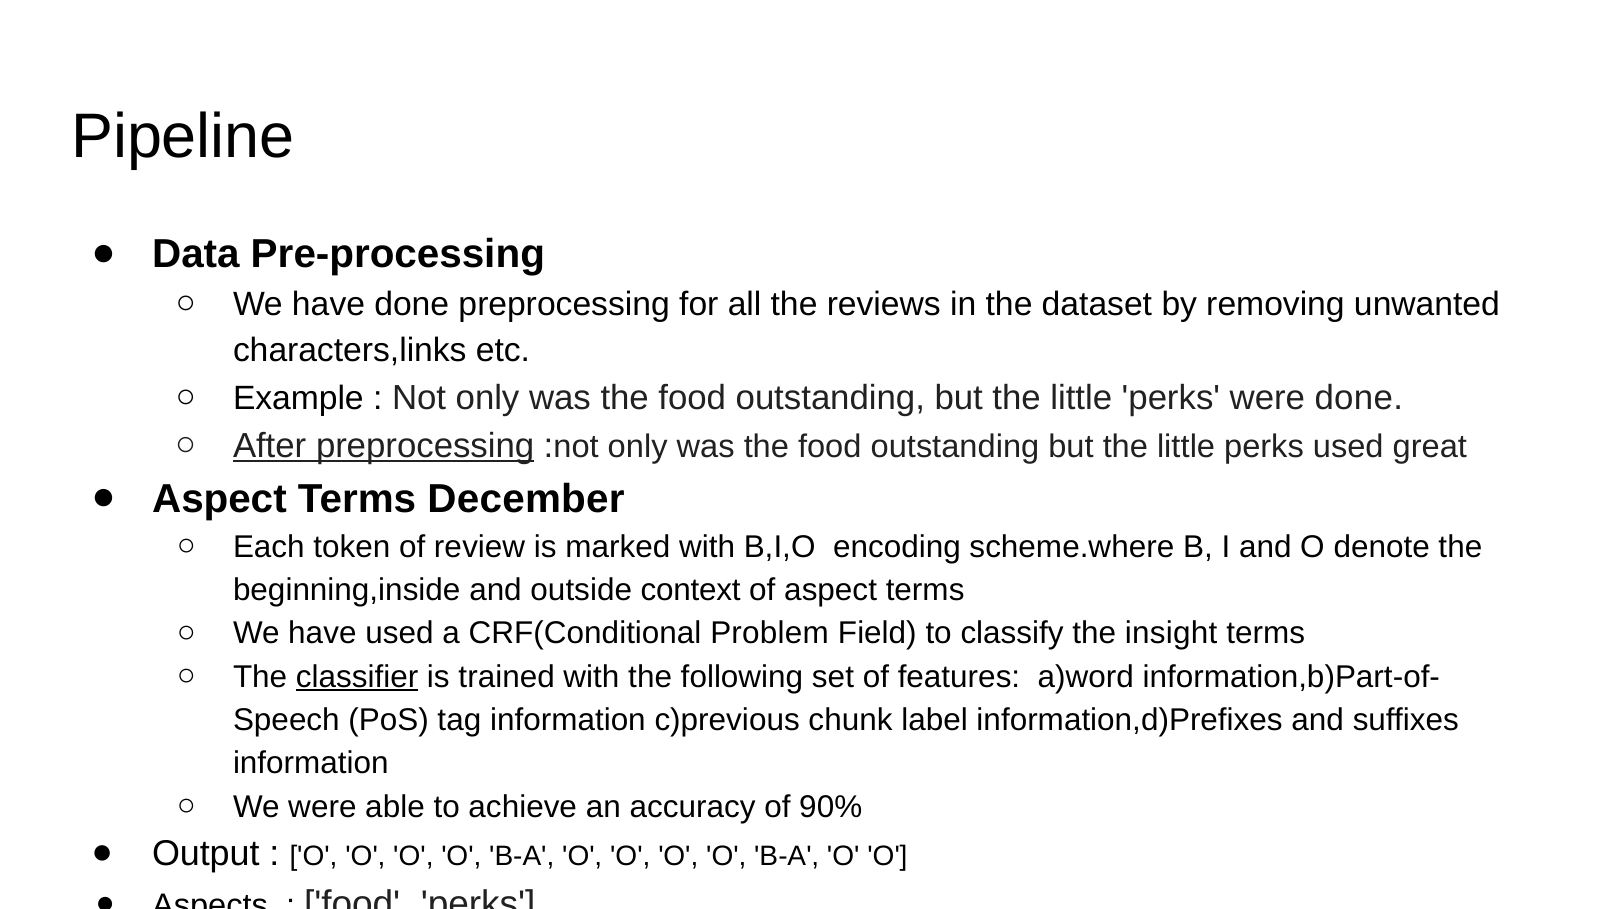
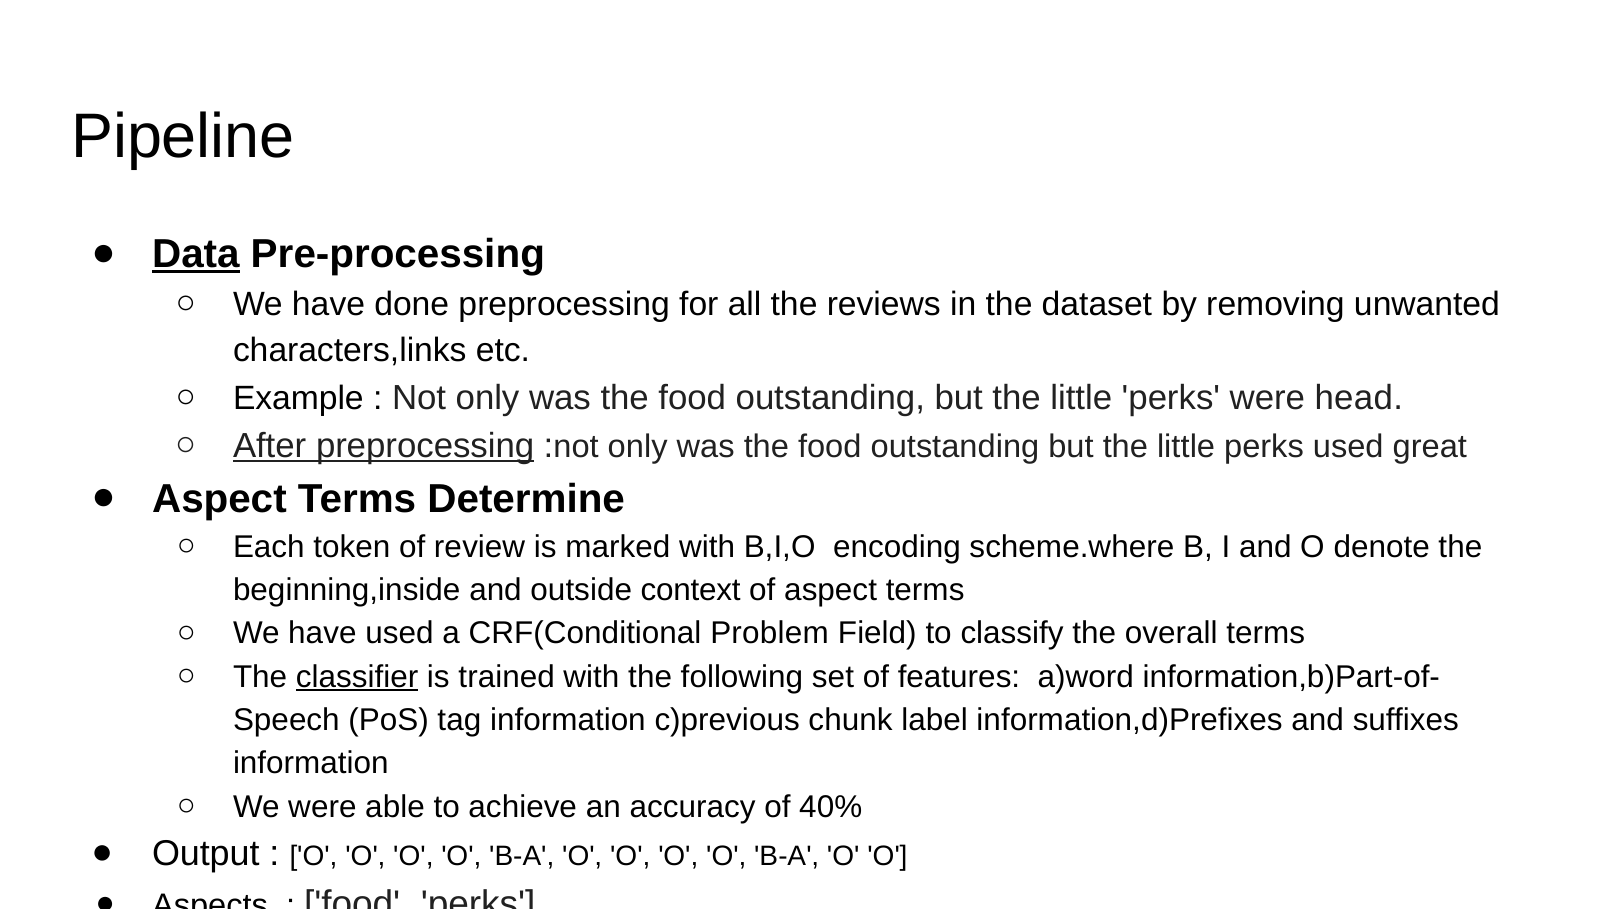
Data underline: none -> present (196, 254)
were done: done -> head (1359, 398)
December: December -> Determine (526, 499)
insight: insight -> overall (1171, 634)
90%: 90% -> 40% (831, 807)
